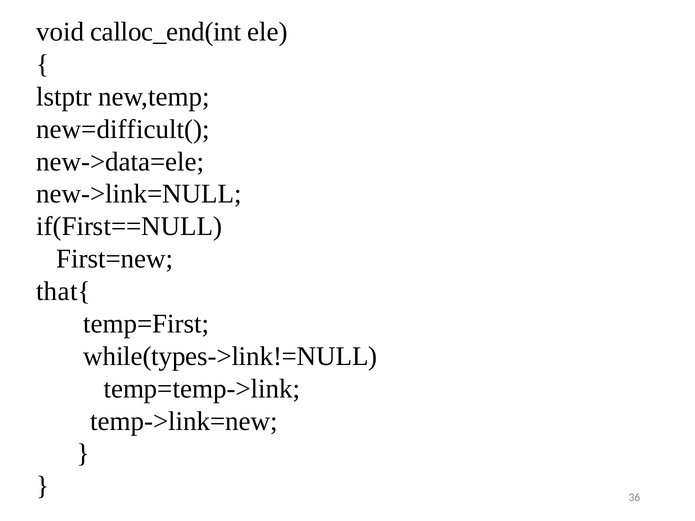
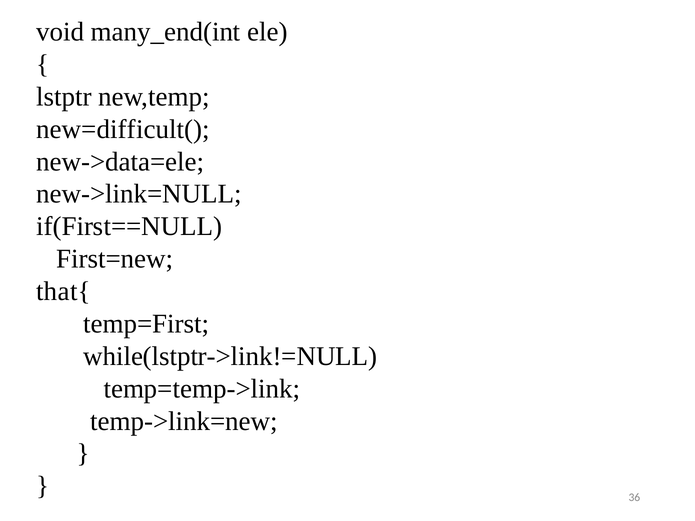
calloc_end(int: calloc_end(int -> many_end(int (166, 32)
while(types->link!=NULL: while(types->link!=NULL -> while(lstptr->link!=NULL (230, 356)
